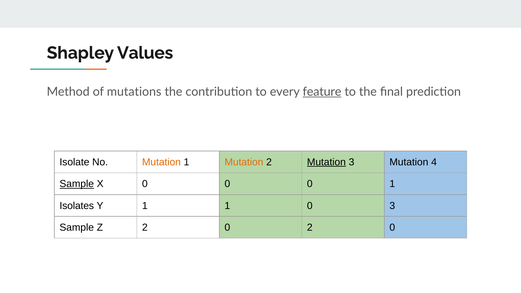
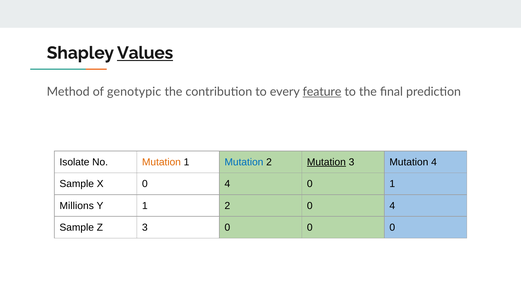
Values underline: none -> present (145, 53)
mutations: mutations -> genotypic (134, 92)
Mutation colour: orange -> blue (244, 162)
Sample underline: present -> none (77, 184)
X 0 0: 0 -> 4 (227, 184)
Isolates: Isolates -> Millions (77, 206)
1 1: 1 -> 2 (227, 206)
3: 3 -> 4 (392, 206)
Z 2: 2 -> 3 (145, 227)
2: 2 -> 0 (310, 227)
